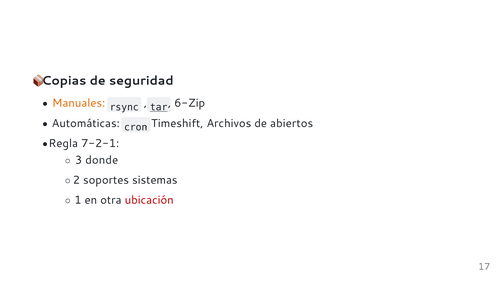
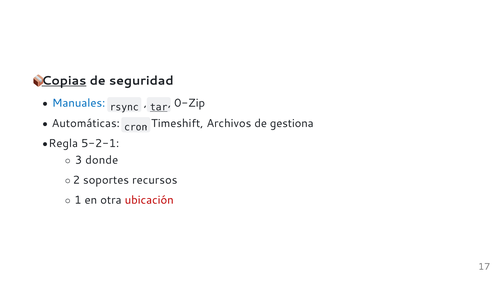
Copias underline: none -> present (64, 81)
Manuales colour: orange -> blue (79, 103)
6-Zip: 6-Zip -> 0-Zip (190, 103)
abiertos: abiertos -> gestiona (292, 123)
7-2-1: 7-2-1 -> 5-2-1 (100, 143)
sistemas: sistemas -> recursos (155, 180)
